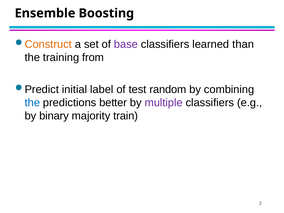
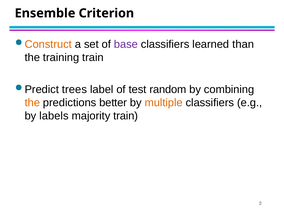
Boosting: Boosting -> Criterion (106, 13)
training from: from -> train (93, 58)
initial: initial -> trees (74, 89)
the colour: blue -> orange (32, 103)
multiple colour: purple -> orange (164, 103)
binary: binary -> labels (54, 116)
